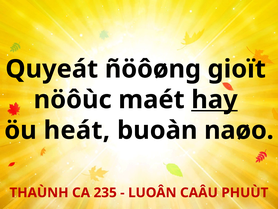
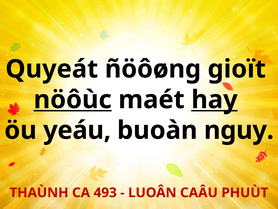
nöôùc underline: none -> present (73, 100)
heát: heát -> yeáu (77, 130)
naøo: naøo -> nguy (239, 130)
235: 235 -> 493 (105, 192)
